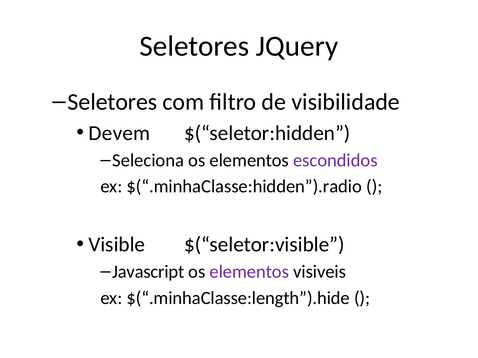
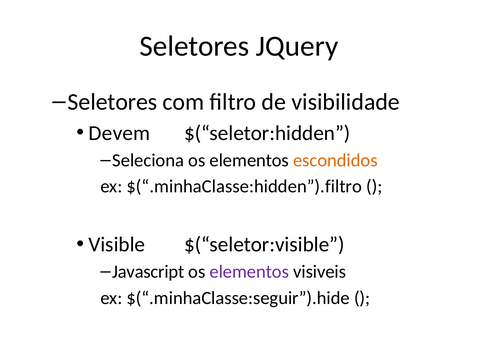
escondidos colour: purple -> orange (335, 161)
$(“.minhaClasse:hidden”).radio: $(“.minhaClasse:hidden”).radio -> $(“.minhaClasse:hidden”).filtro (244, 187)
$(“.minhaClasse:length”).hide: $(“.minhaClasse:length”).hide -> $(“.minhaClasse:seguir”).hide (238, 298)
